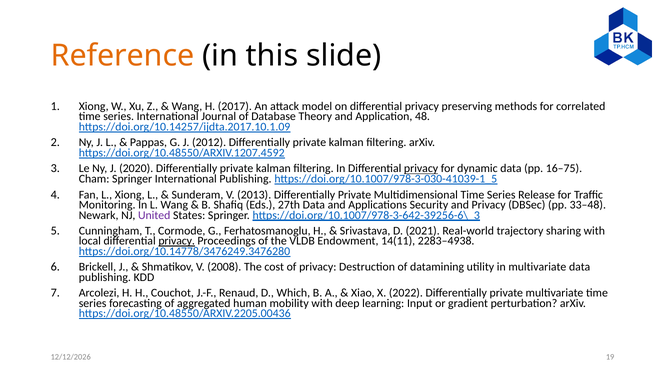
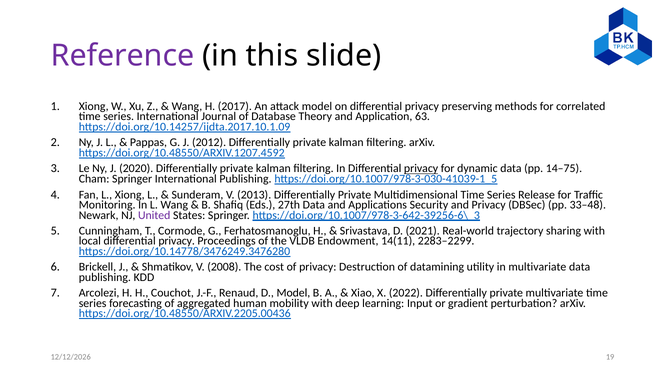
Reference colour: orange -> purple (123, 56)
48: 48 -> 63 (422, 116)
16–75: 16–75 -> 14–75 (564, 169)
privacy underline: present -> none (177, 241)
2283–4938: 2283–4938 -> 2283–2299 (446, 241)
D Which: Which -> Model (293, 293)
